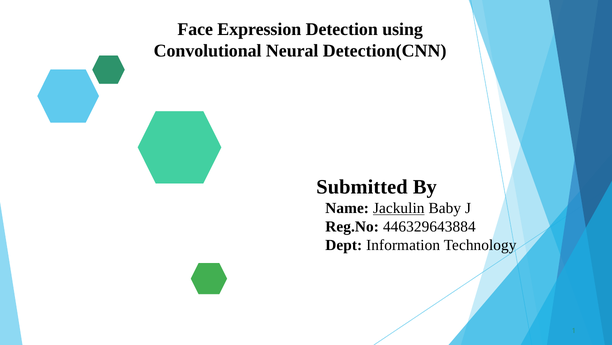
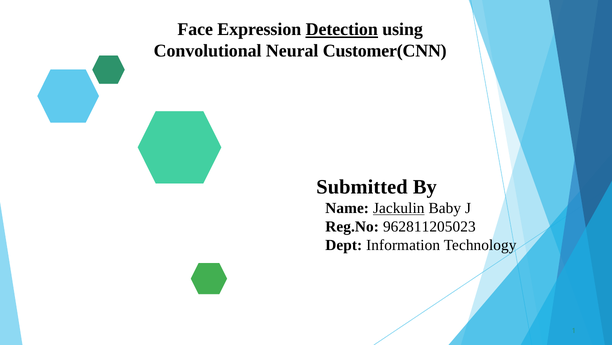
Detection underline: none -> present (342, 30)
Detection(CNN: Detection(CNN -> Customer(CNN (385, 51)
446329643884: 446329643884 -> 962811205023 (429, 226)
